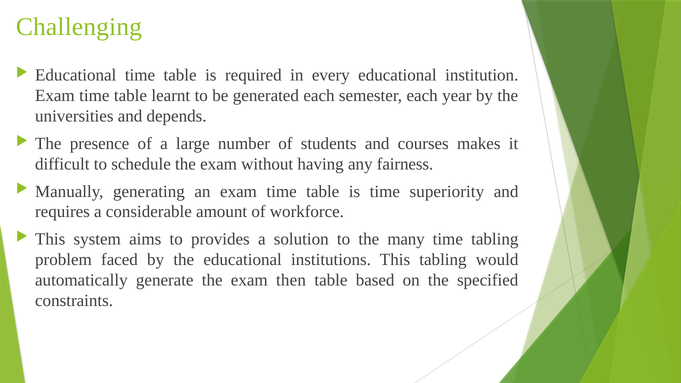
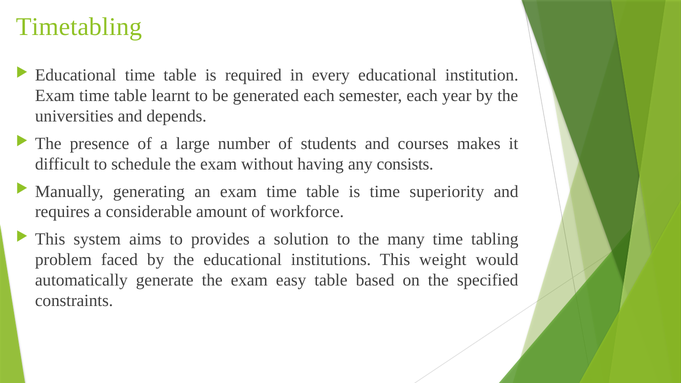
Challenging: Challenging -> Timetabling (79, 27)
fairness: fairness -> consists (405, 164)
This tabling: tabling -> weight (443, 260)
then: then -> easy (291, 280)
